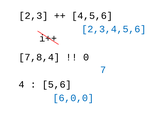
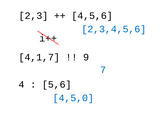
7,8,4: 7,8,4 -> 4,1,7 (39, 57)
0: 0 -> 9 (86, 57)
6,0,0: 6,0,0 -> 4,5,0 (73, 98)
